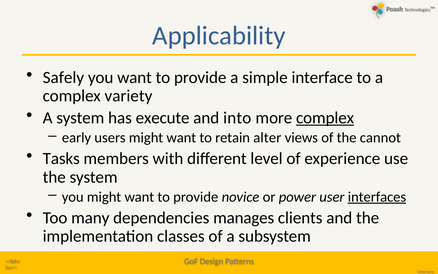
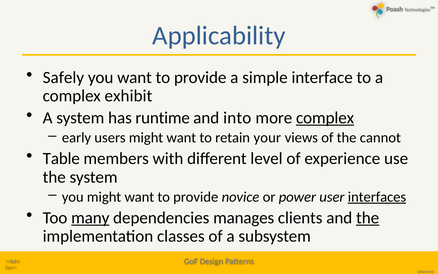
variety: variety -> exhibit (128, 96)
execute: execute -> runtime (163, 118)
alter: alter -> your (267, 138)
Tasks: Tasks -> Table (61, 159)
many underline: none -> present (90, 218)
the underline: none -> present (368, 218)
